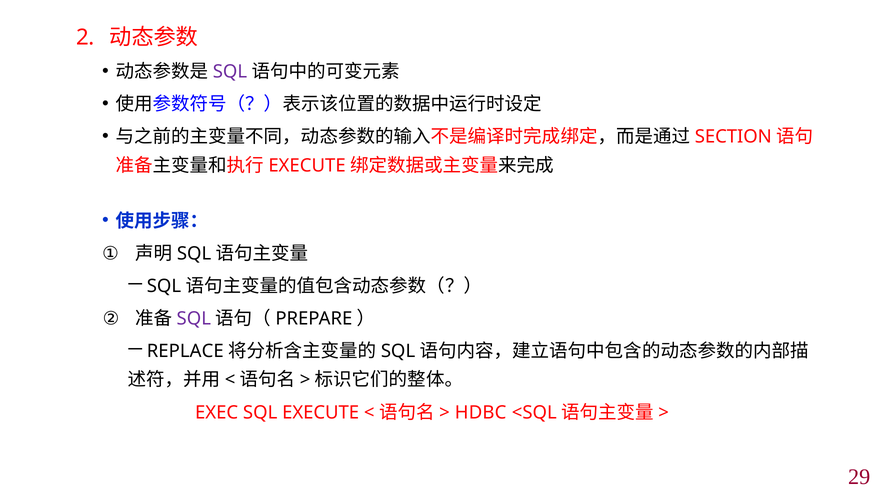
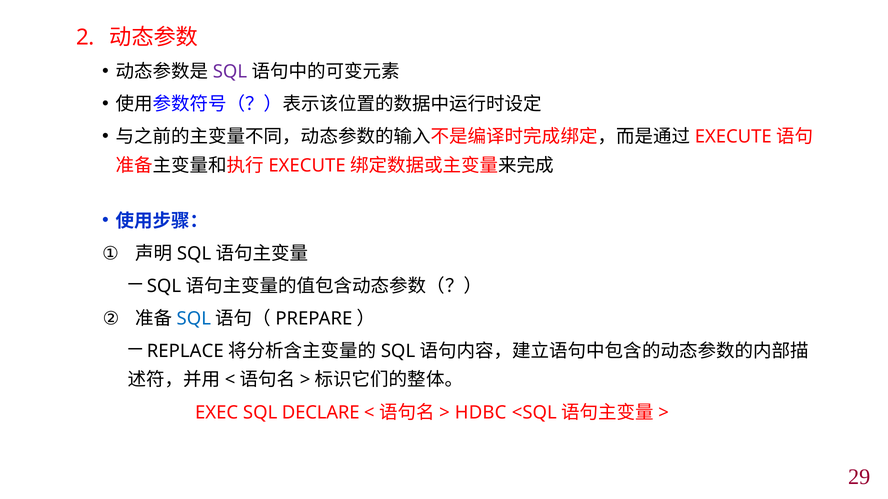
SECTION: SECTION -> EXECUTE (733, 137)
SQL colour: purple -> blue (194, 319)
SQL EXECUTE: EXECUTE -> DECLARE (321, 413)
